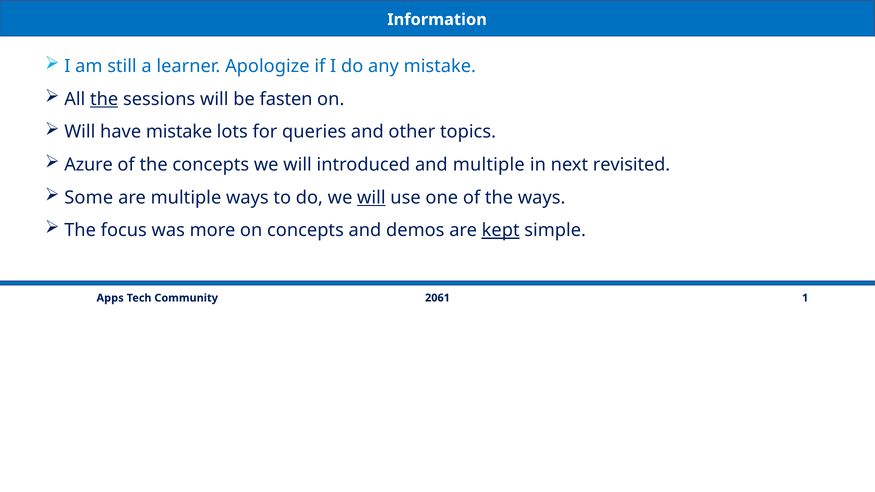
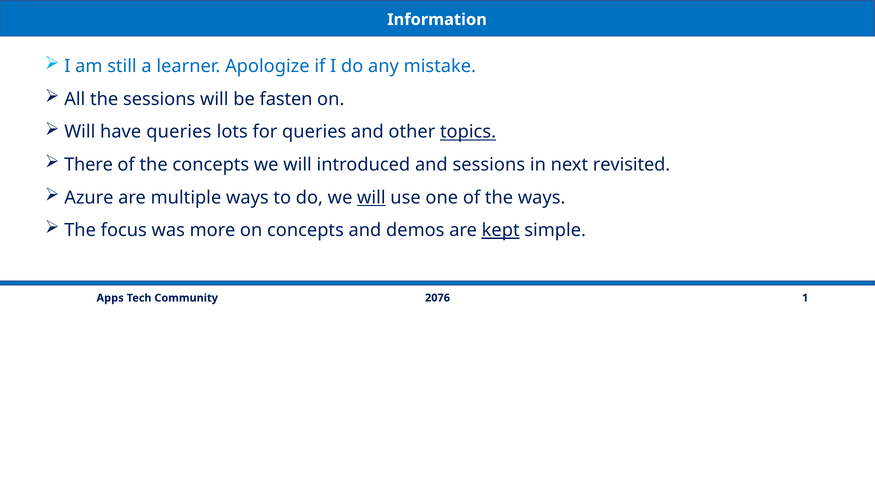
the underline: present -> none (104, 99)
have mistake: mistake -> queries (179, 132)
topics underline: none -> present (468, 132)
Azure: Azure -> There (89, 165)
and multiple: multiple -> sessions (489, 165)
Some: Some -> Azure (89, 198)
2061: 2061 -> 2076 (437, 298)
